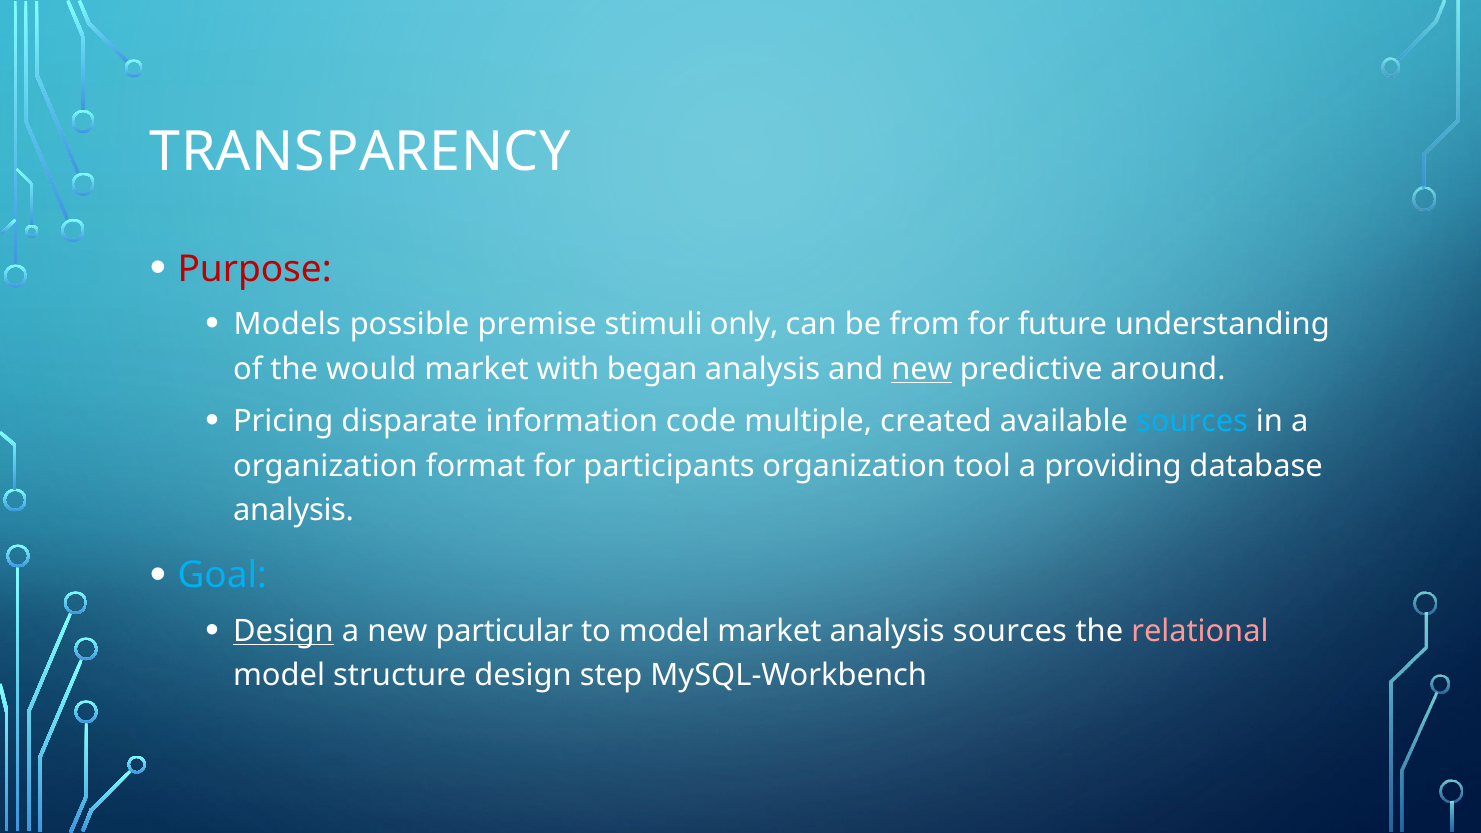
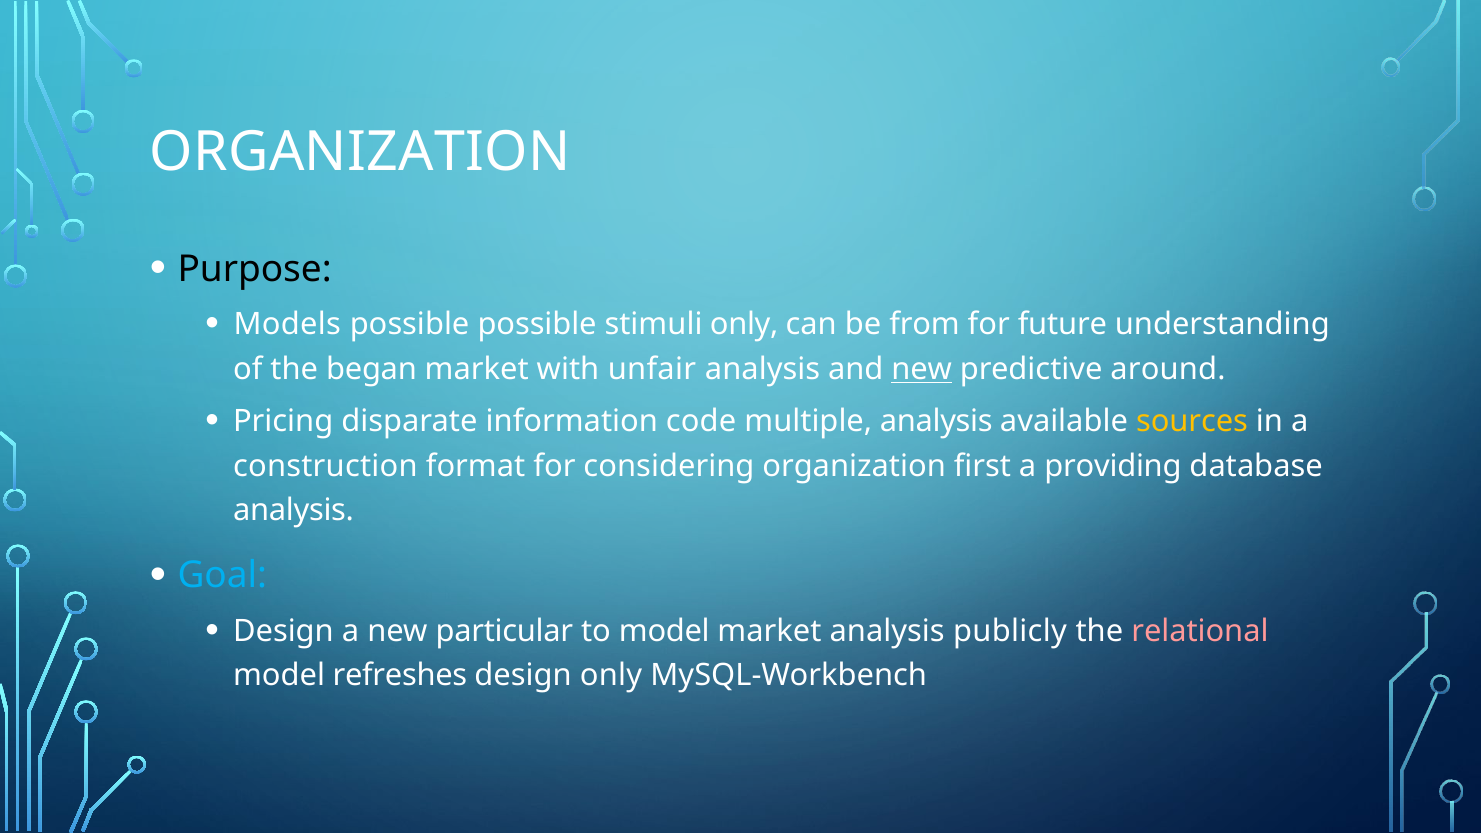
TRANSPARENCY: TRANSPARENCY -> ORGANIZATION (360, 152)
Purpose colour: red -> black (255, 269)
possible premise: premise -> possible (537, 325)
would: would -> began (372, 369)
began: began -> unfair (652, 369)
multiple created: created -> analysis (936, 421)
sources colour: light blue -> yellow (1192, 421)
organization: organization -> construction (325, 466)
participants: participants -> considering (669, 466)
tool: tool -> first (982, 466)
Design underline: present -> none (283, 631)
analysis sources: sources -> publicly (1010, 631)
structure: structure -> refreshes (400, 676)
design step: step -> only (611, 676)
